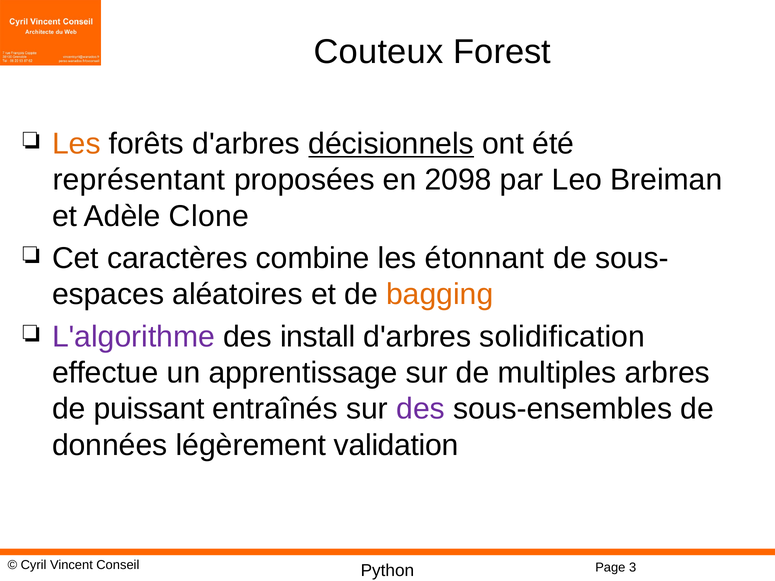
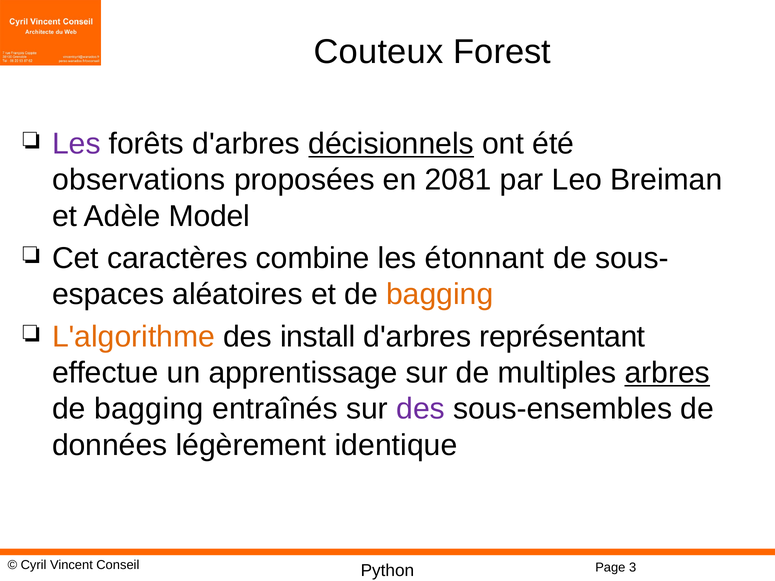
Les colour: orange -> purple (76, 144)
représentant: représentant -> observations (139, 180)
2098: 2098 -> 2081 (458, 180)
Clone: Clone -> Model (209, 216)
L'algorithme colour: purple -> orange (133, 337)
solidification: solidification -> représentant (562, 337)
arbres underline: none -> present (667, 373)
puissant: puissant -> bagging (149, 409)
validation: validation -> identique (396, 445)
